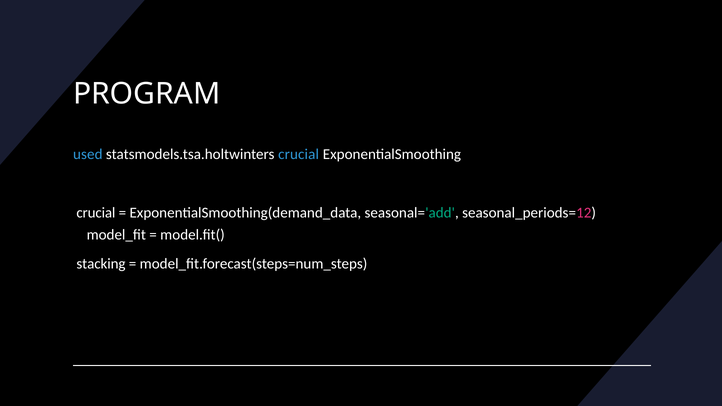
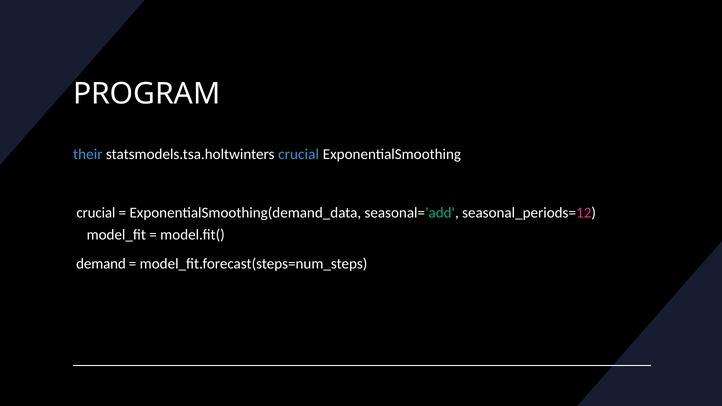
used: used -> their (88, 155)
stacking: stacking -> demand (101, 264)
